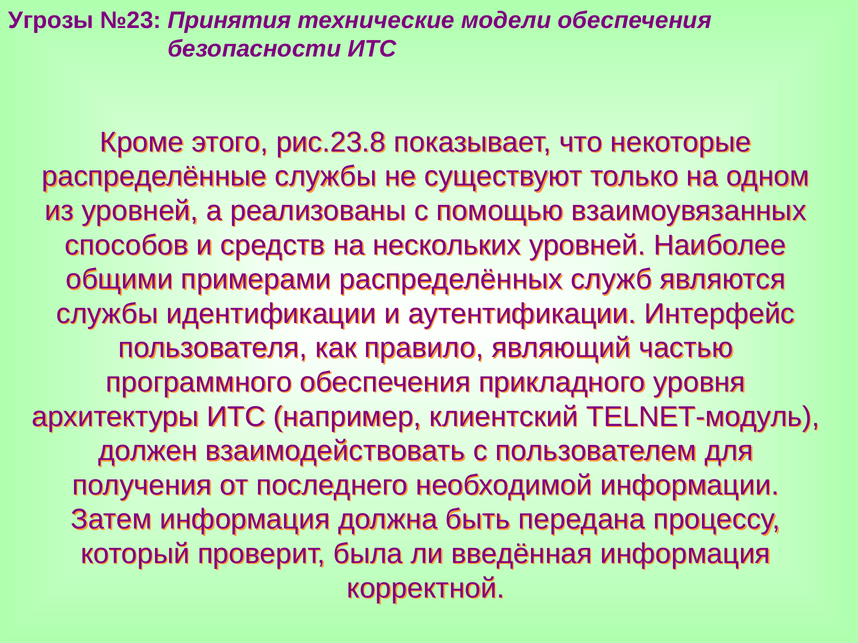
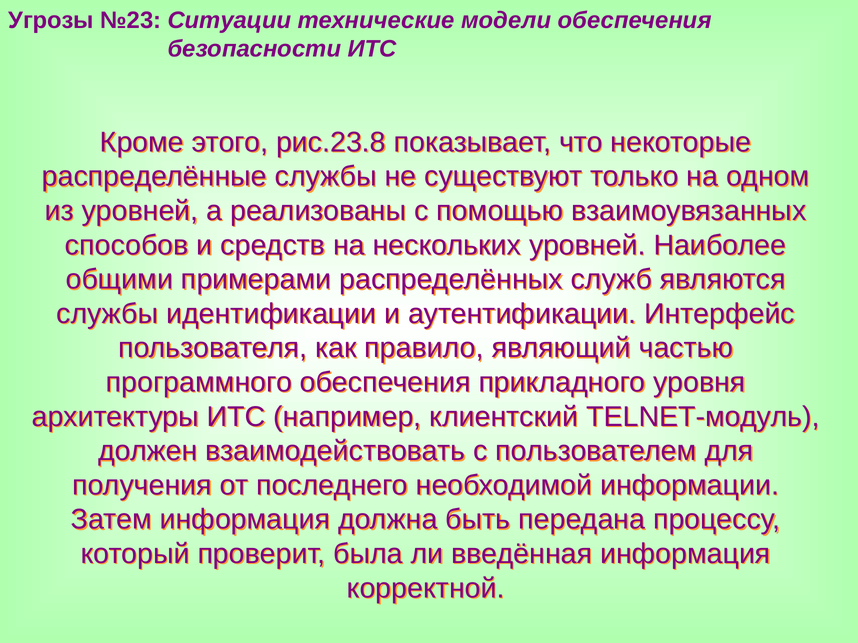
Принятия: Принятия -> Ситуации (230, 20)
